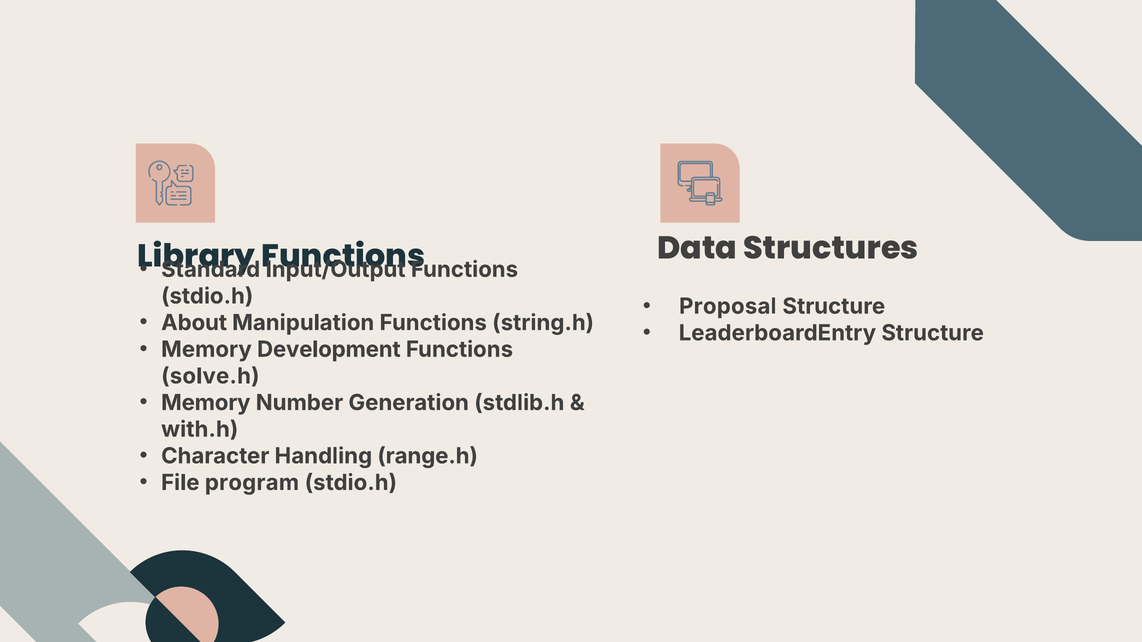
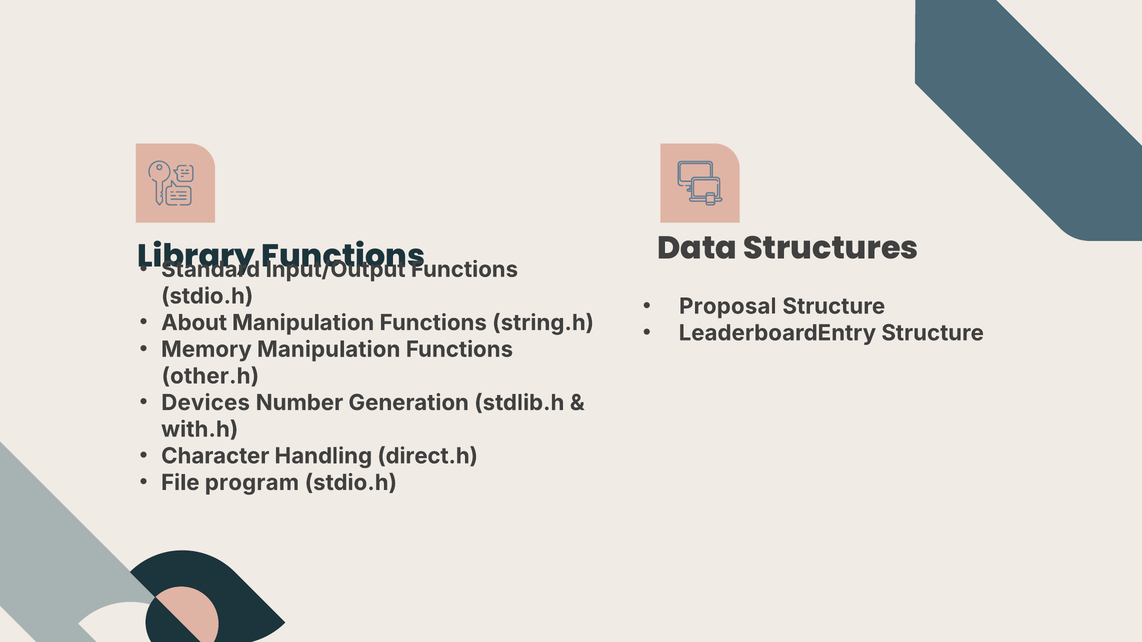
Memory Development: Development -> Manipulation (329, 350)
solve.h: solve.h -> other.h (210, 376)
Memory: Memory -> Devices (206, 403)
range.h: range.h -> direct.h (428, 456)
